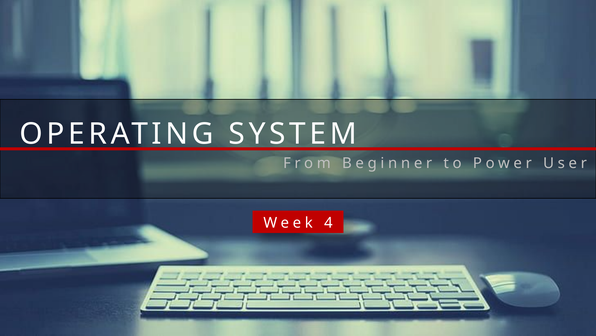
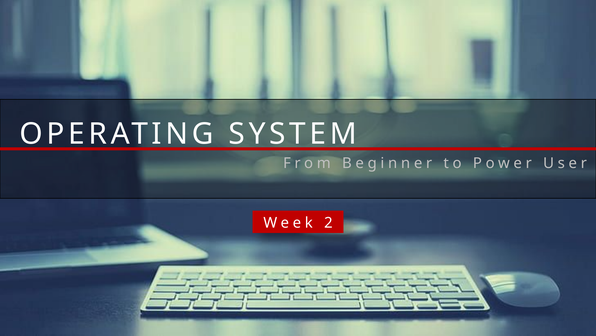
4: 4 -> 2 (328, 222)
